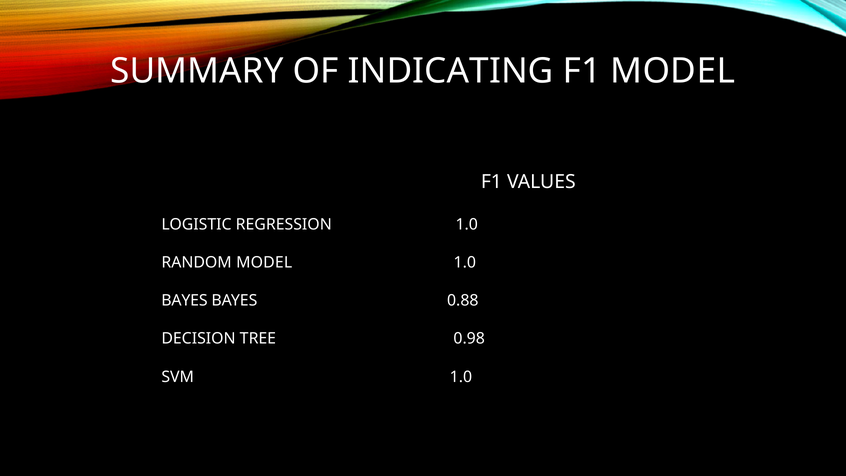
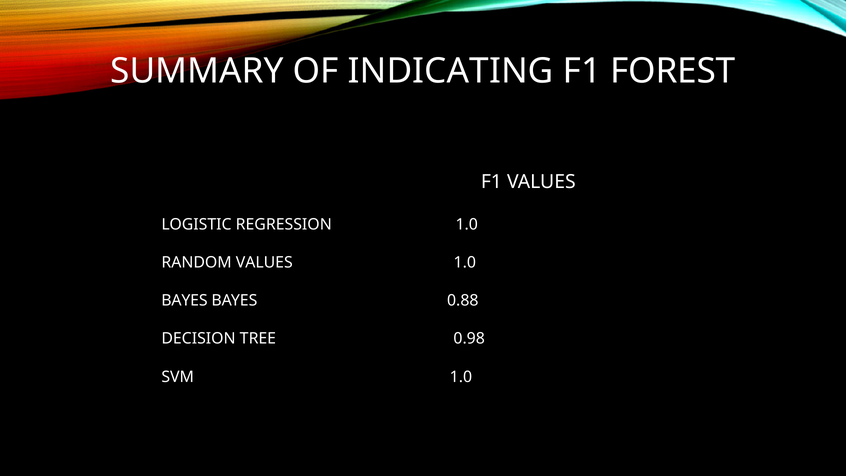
F1 MODEL: MODEL -> FOREST (673, 71)
RANDOM MODEL: MODEL -> VALUES (264, 263)
